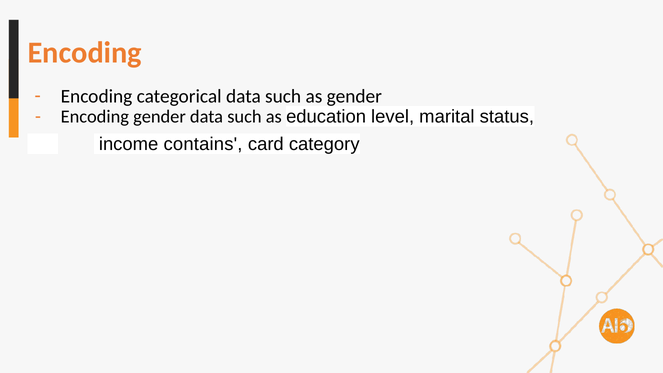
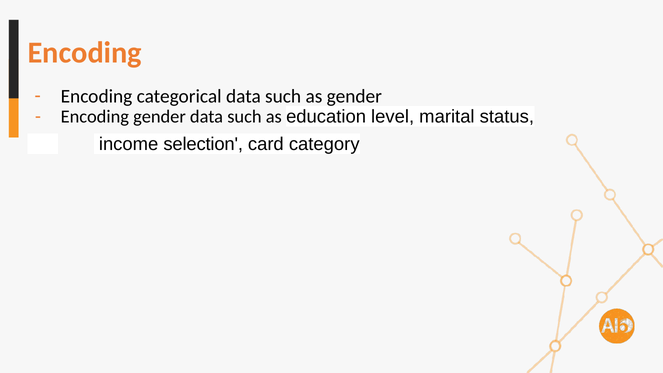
contains: contains -> selection (203, 144)
